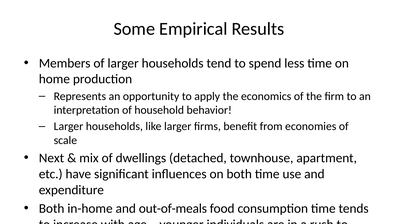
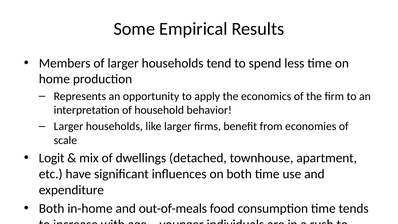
Next: Next -> Logit (52, 158)
